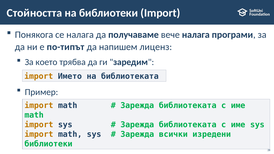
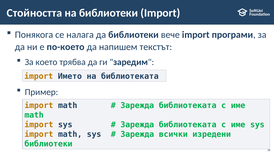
да получаваме: получаваме -> библиотеки (133, 35)
вече налага: налага -> import (196, 35)
по-типът: по-типът -> по-което (66, 47)
лиценз: лиценз -> текстът (156, 47)
